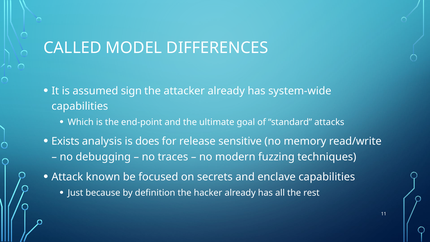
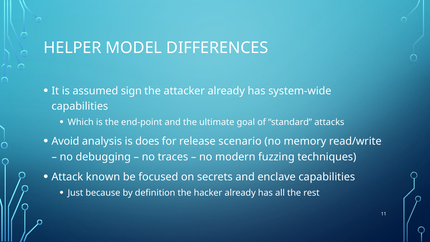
CALLED: CALLED -> HELPER (73, 48)
Exists: Exists -> Avoid (65, 141)
sensitive: sensitive -> scenario (240, 141)
